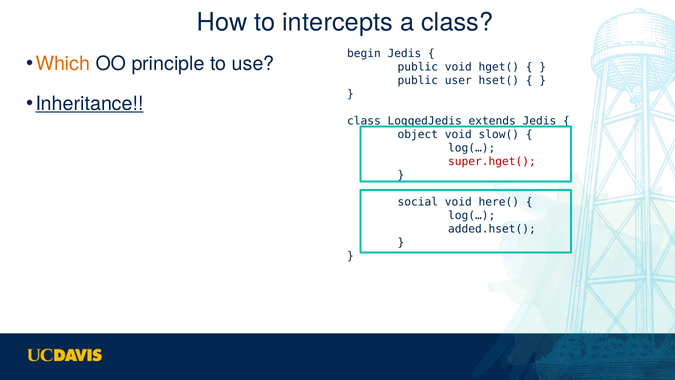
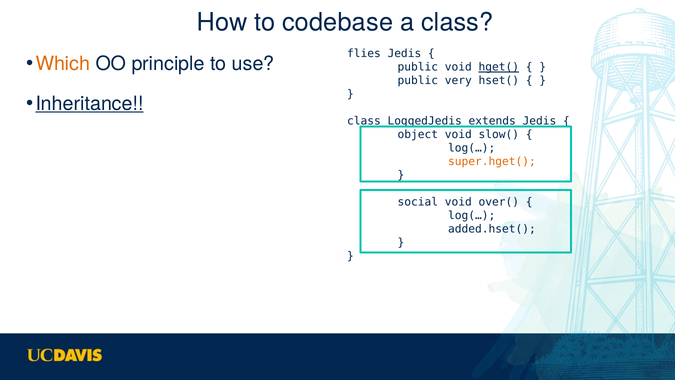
intercepts: intercepts -> codebase (338, 23)
begin: begin -> flies (364, 54)
hget( underline: none -> present (499, 67)
user: user -> very (458, 81)
super.hget( colour: red -> orange (492, 161)
here(: here( -> over( (499, 202)
